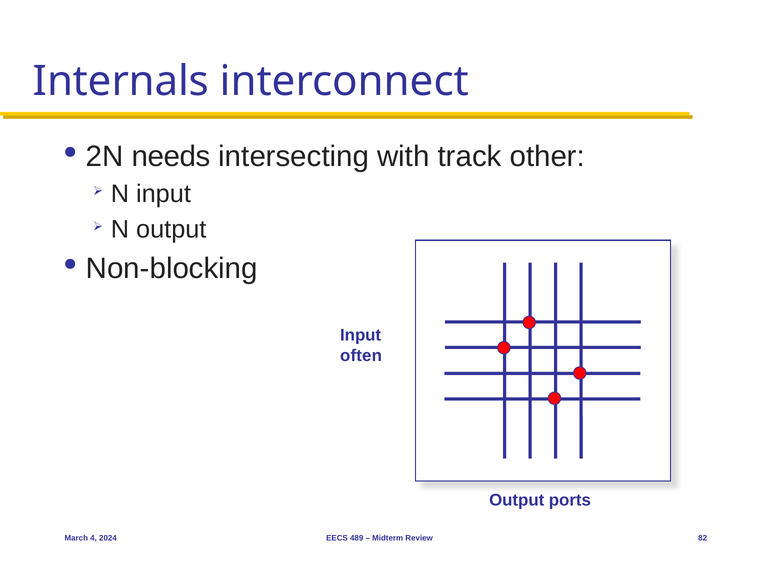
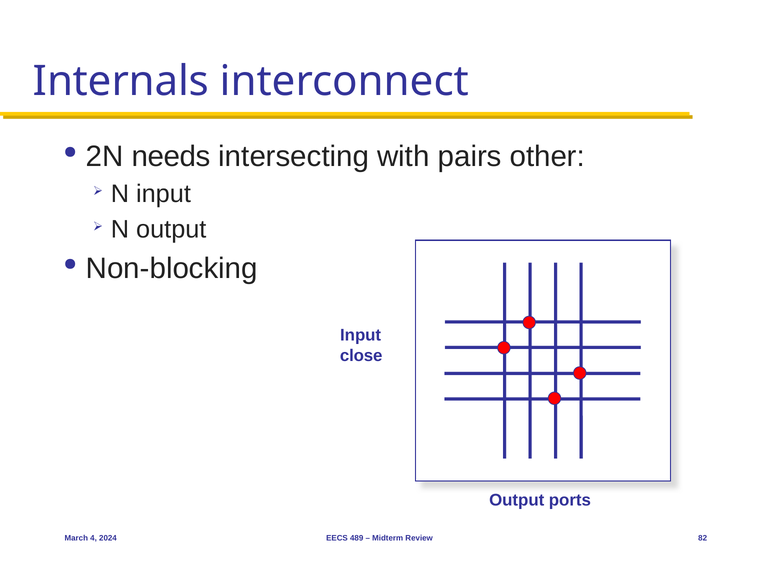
track: track -> pairs (470, 156)
often: often -> close (361, 356)
